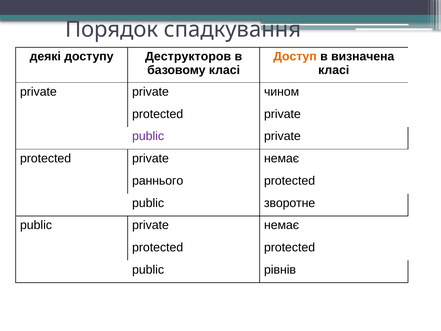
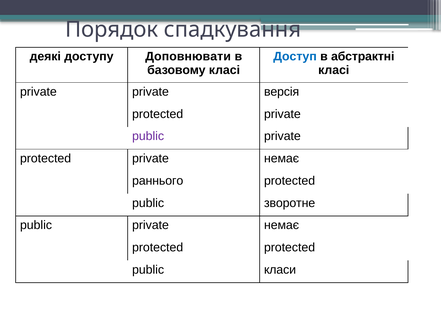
Деструкторов: Деструкторов -> Доповнювати (188, 57)
Доступ colour: orange -> blue (295, 57)
визначена: визначена -> абстрактні (363, 57)
чином: чином -> версія (282, 92)
рівнів: рівнів -> класи (280, 269)
